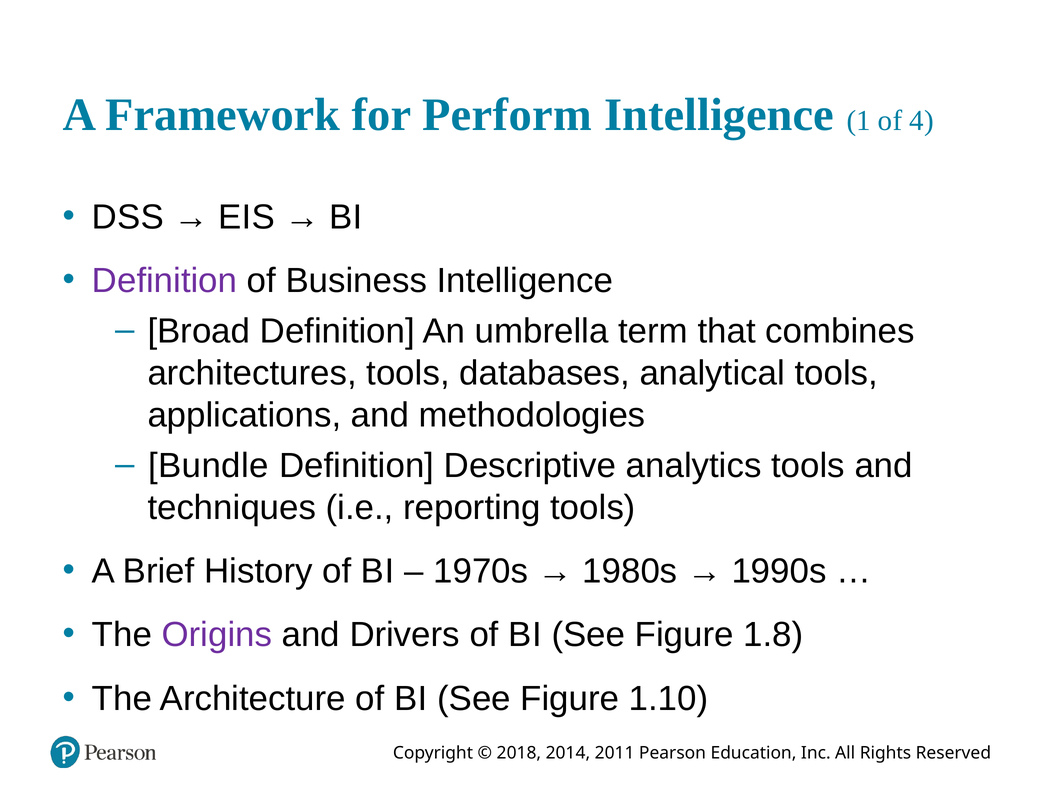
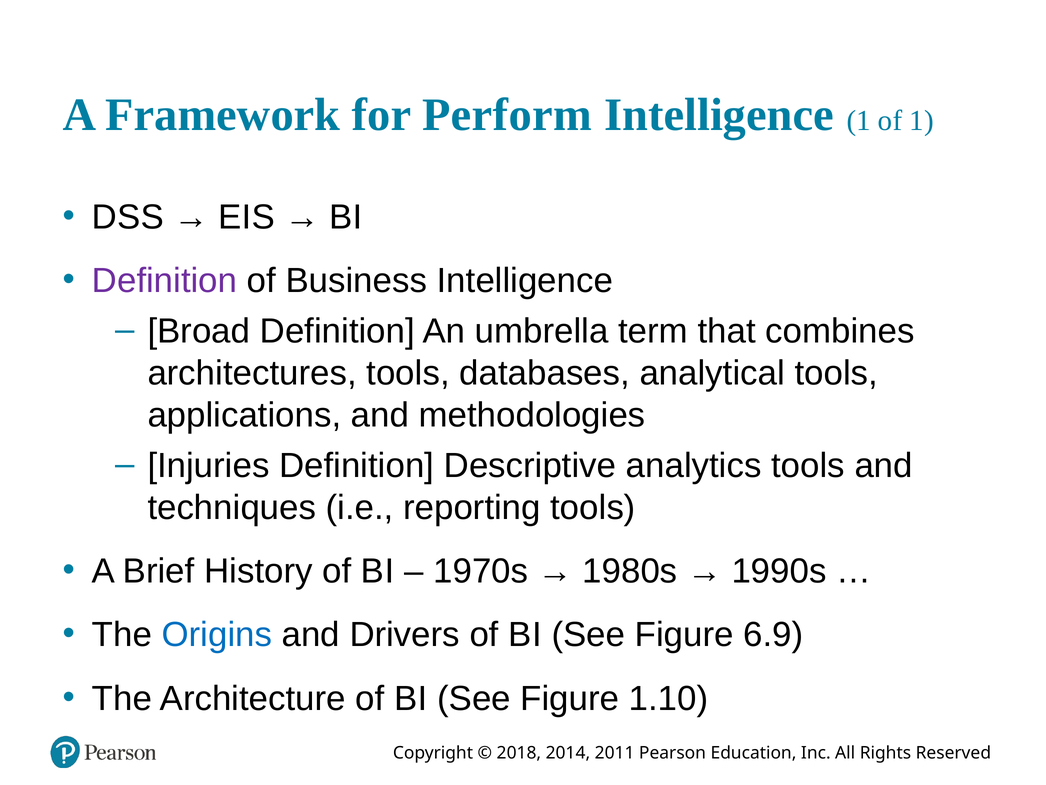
of 4: 4 -> 1 (922, 121)
Bundle: Bundle -> Injuries (209, 465)
Origins colour: purple -> blue (217, 634)
1.8: 1.8 -> 6.9 (773, 634)
